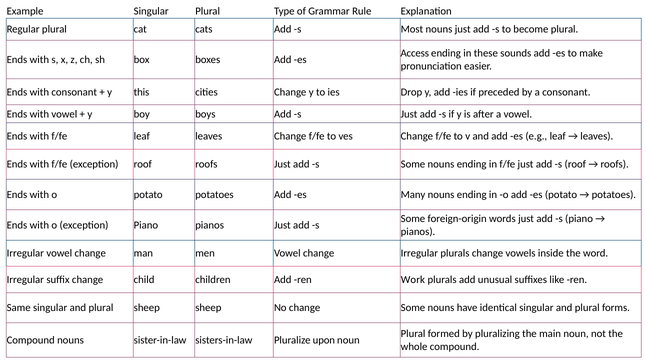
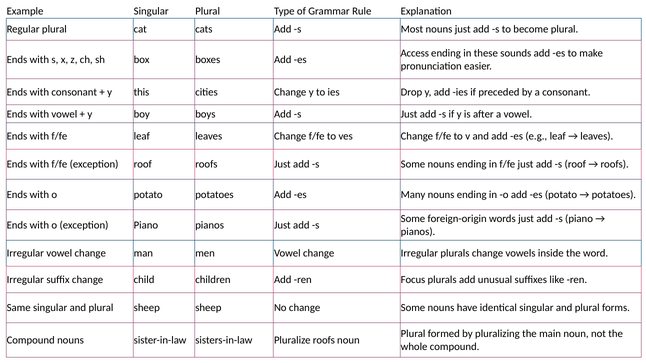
Work: Work -> Focus (413, 280)
Pluralize upon: upon -> roofs (324, 341)
